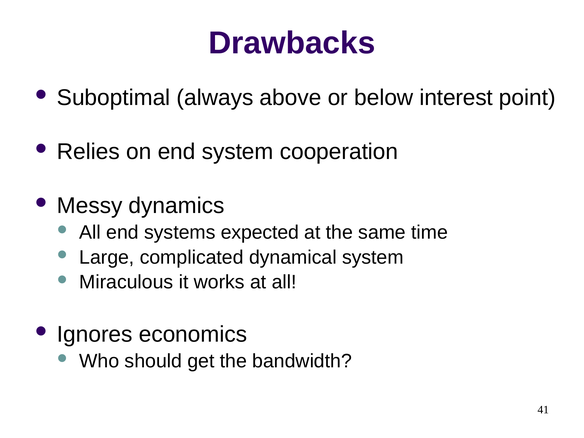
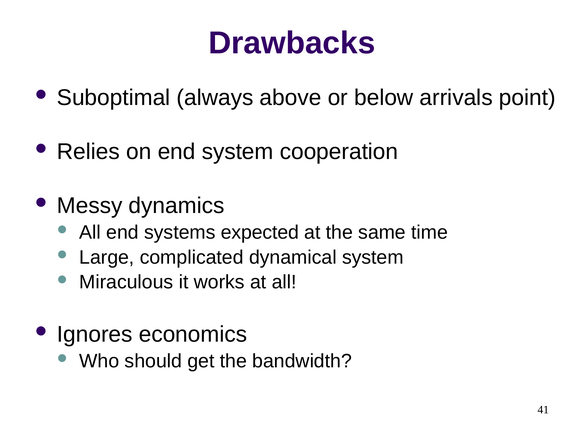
interest: interest -> arrivals (456, 98)
